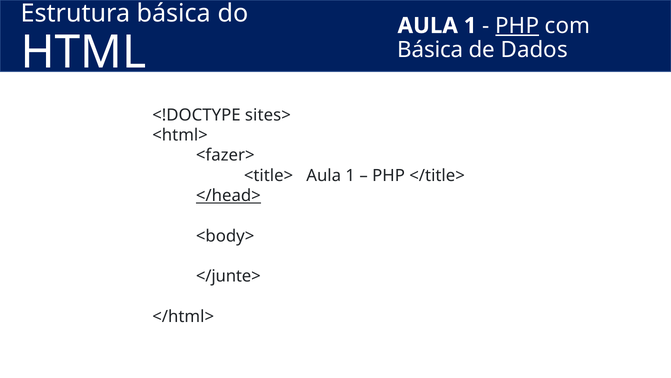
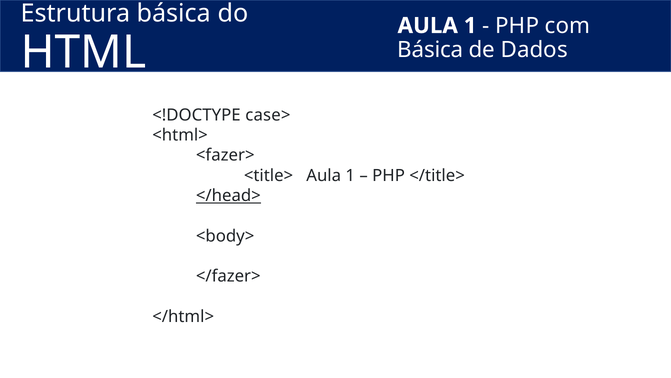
PHP underline: present -> none (517, 26)
sites>: sites> -> case> (268, 115)
</junte>: </junte> -> </fazer> (228, 276)
